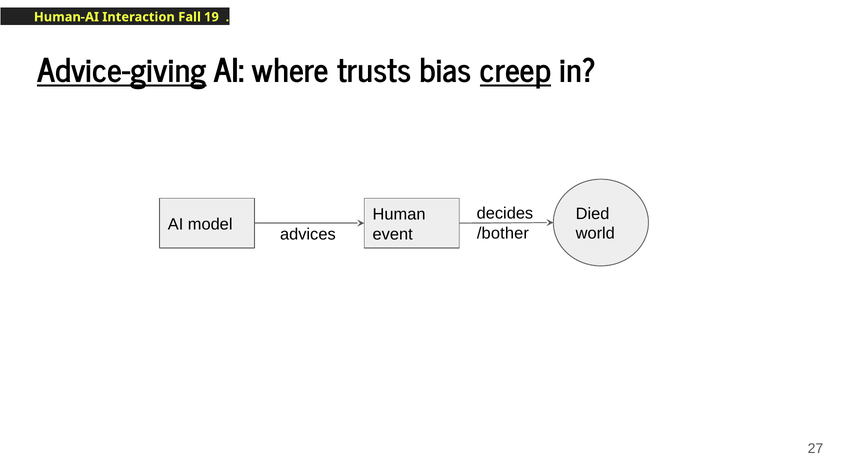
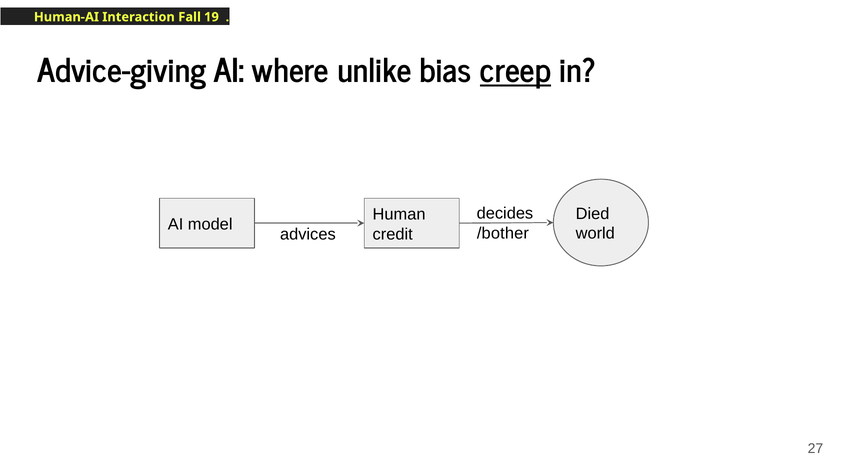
Advice-giving underline: present -> none (122, 71)
trusts: trusts -> unlike (374, 71)
event: event -> credit (393, 234)
